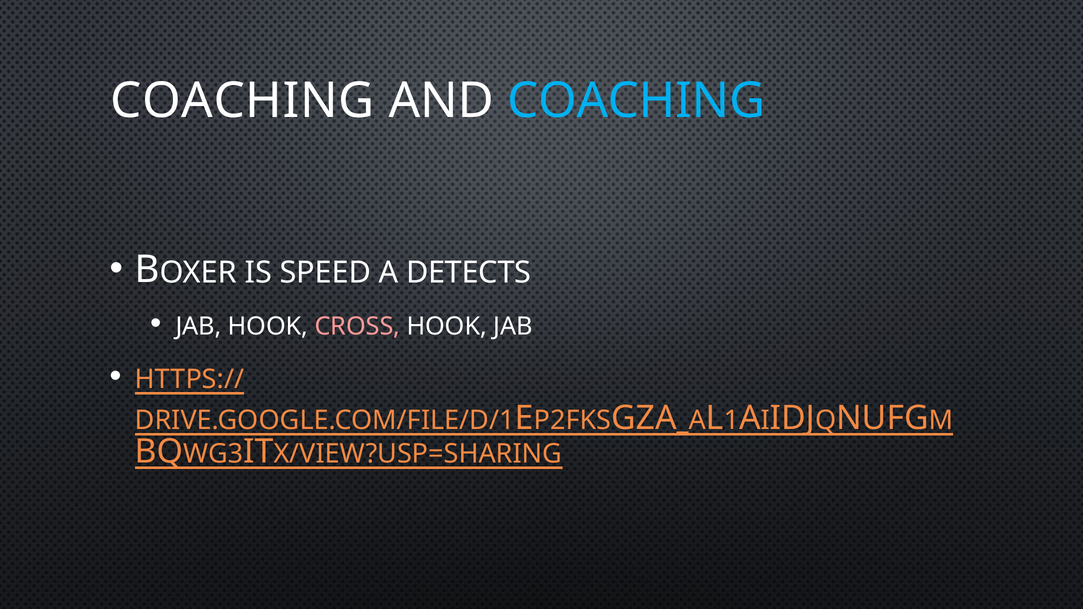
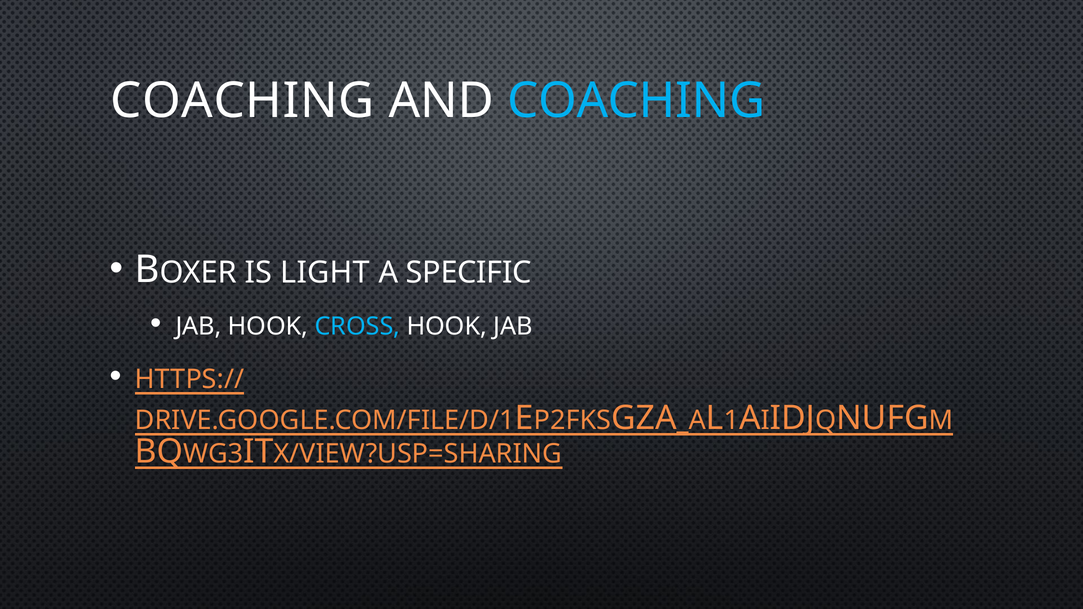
SPEED: SPEED -> LIGHT (325, 272)
DETECTS: DETECTS -> SPECIFIC (469, 272)
CROSS colour: pink -> light blue (357, 327)
